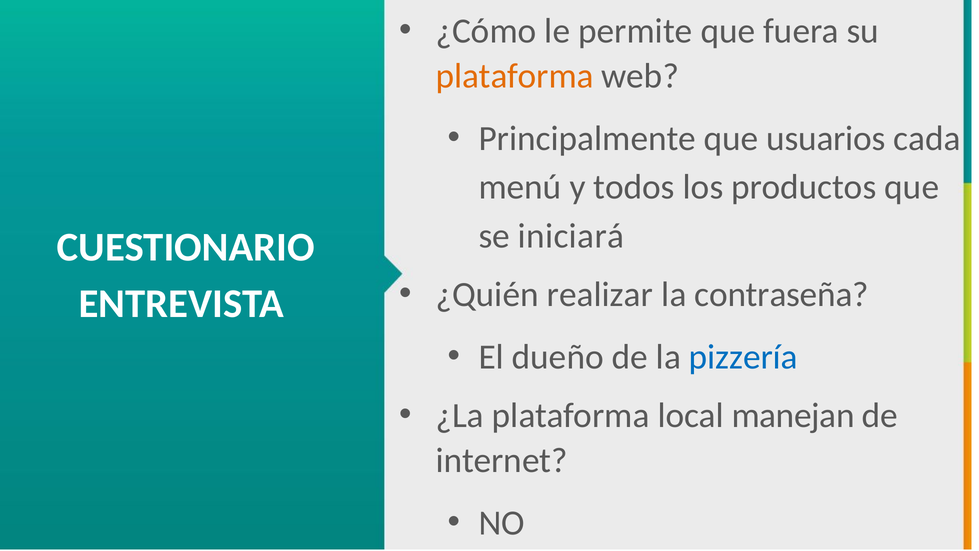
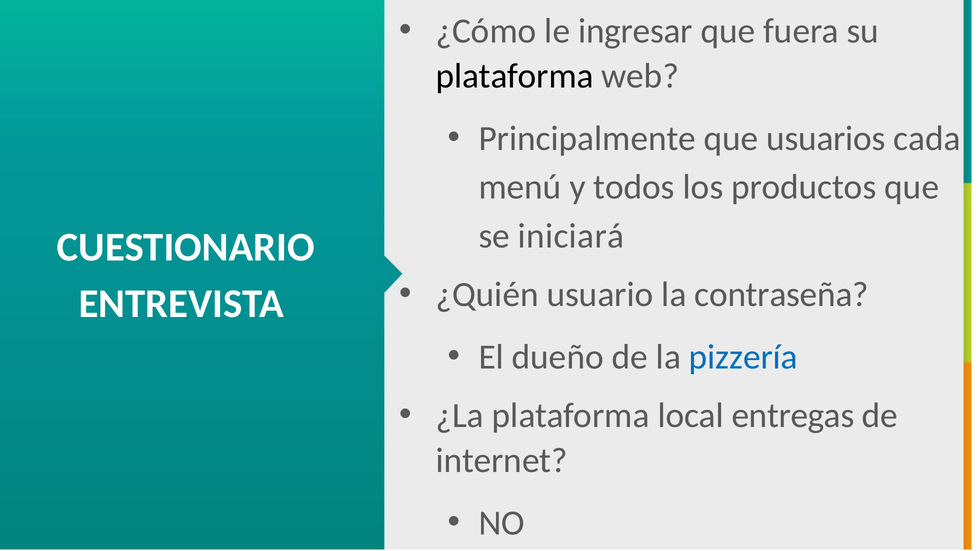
permite: permite -> ingresar (635, 31)
plataforma colour: orange -> black (515, 76)
realizar: realizar -> usuario (600, 294)
manejan: manejan -> entregas (793, 415)
